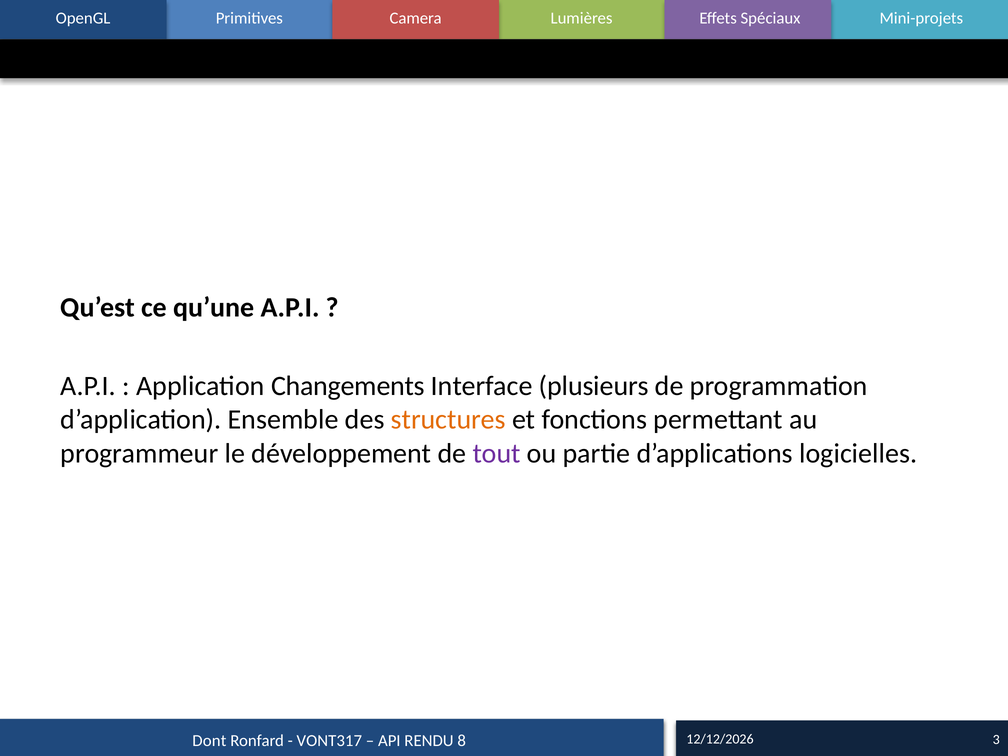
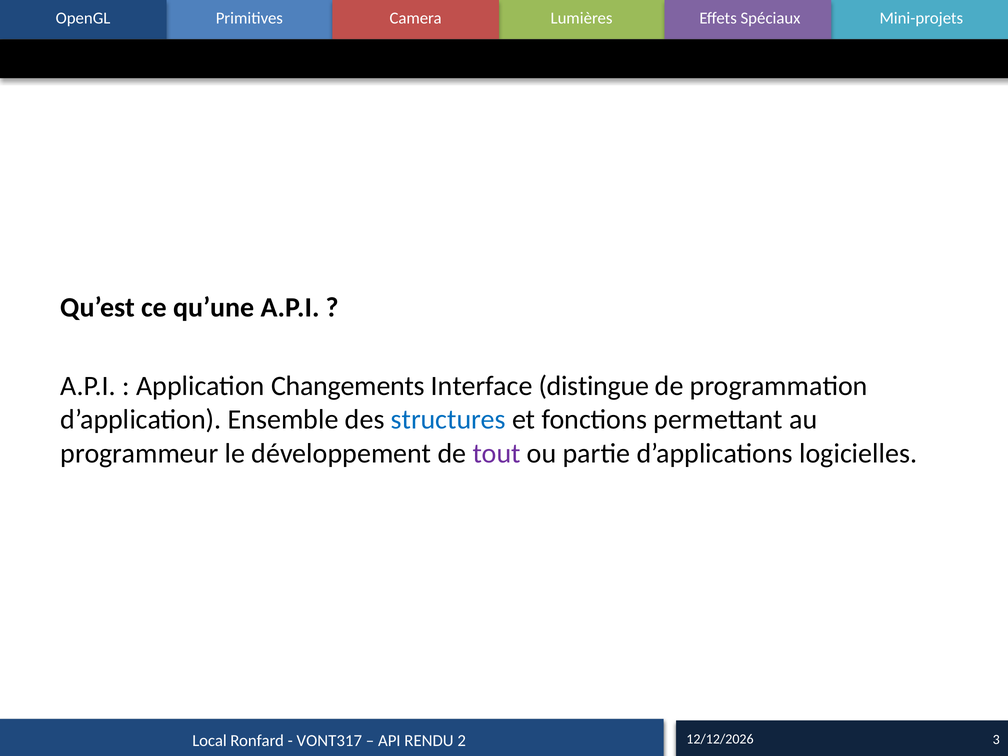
plusieurs: plusieurs -> distingue (594, 386)
structures colour: orange -> blue (448, 420)
Dont: Dont -> Local (210, 741)
8: 8 -> 2 (462, 741)
